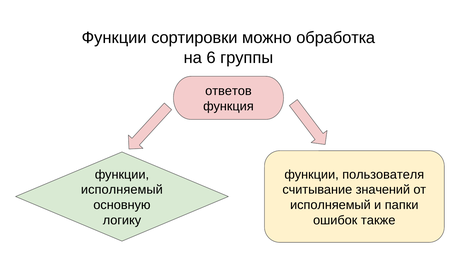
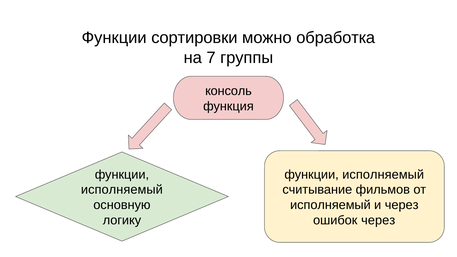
6: 6 -> 7 (211, 58)
ответов: ответов -> консоль (228, 91)
пользователя: пользователя -> исполняемый (383, 175)
значений: значений -> фильмов (383, 190)
и папки: папки -> через (402, 205)
ошибок также: также -> через (378, 220)
